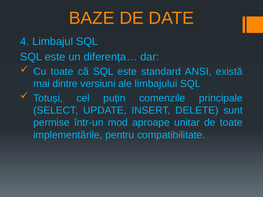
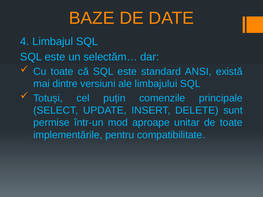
diferența…: diferența… -> selectăm… (110, 57)
